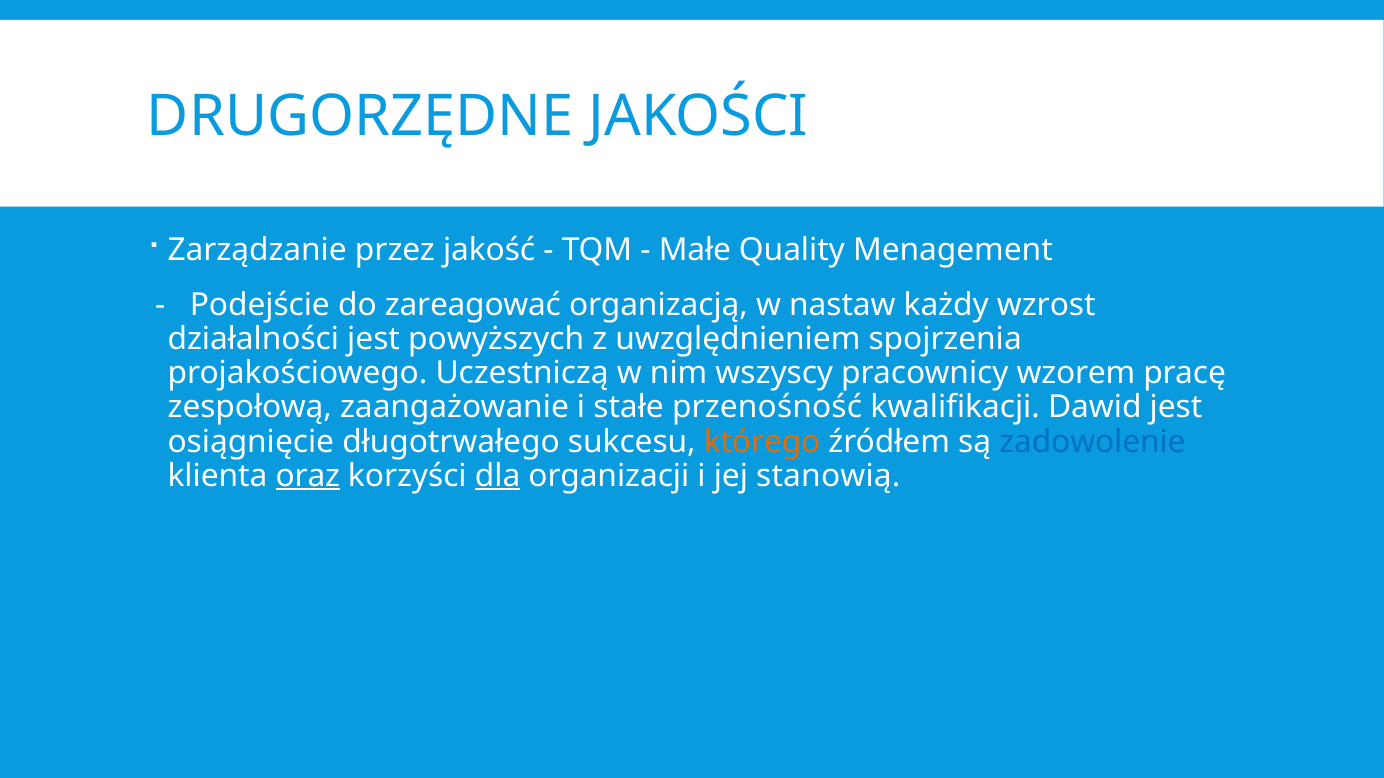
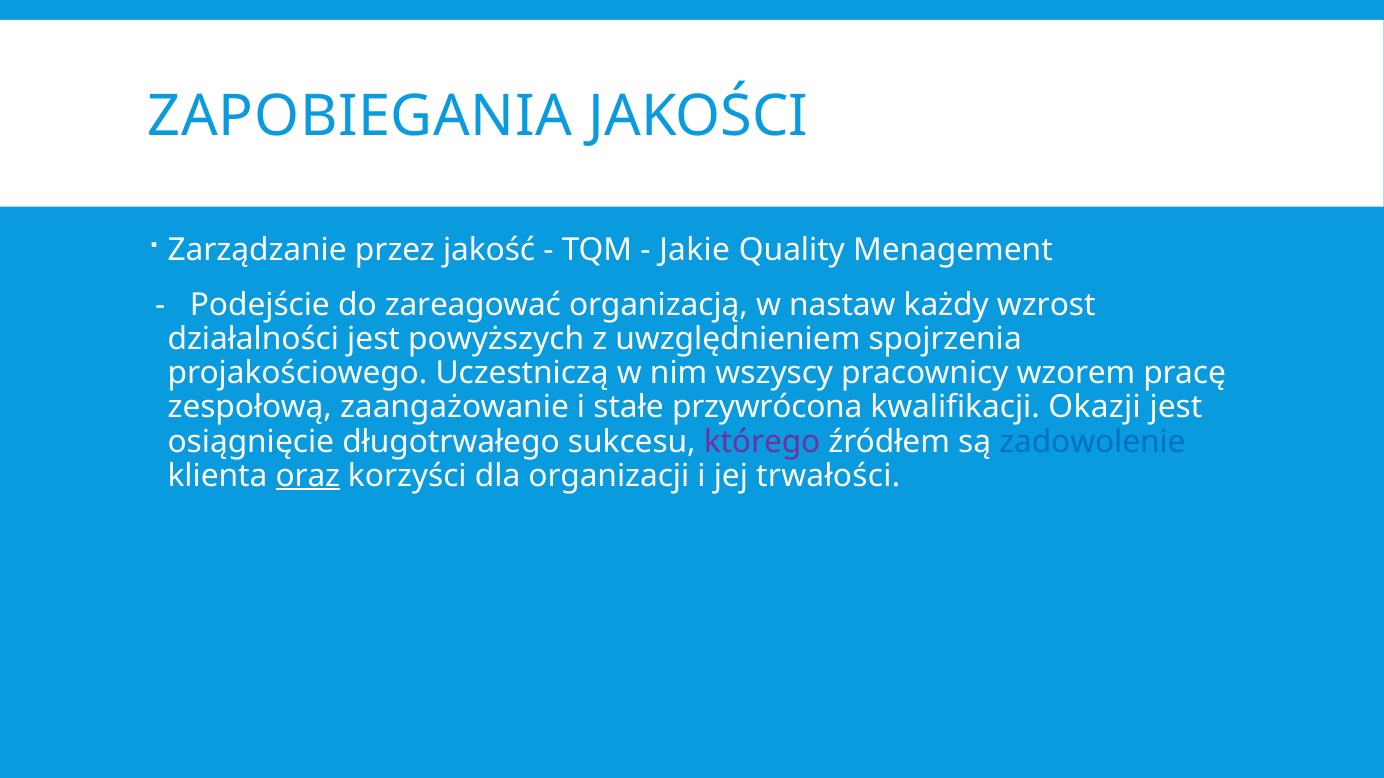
DRUGORZĘDNE: DRUGORZĘDNE -> ZAPOBIEGANIA (360, 116)
Małe: Małe -> Jakie (695, 250)
przenośność: przenośność -> przywrócona (767, 408)
Dawid: Dawid -> Okazji (1095, 408)
którego colour: orange -> purple (762, 442)
dla underline: present -> none (498, 476)
stanowią: stanowią -> trwałości (828, 476)
